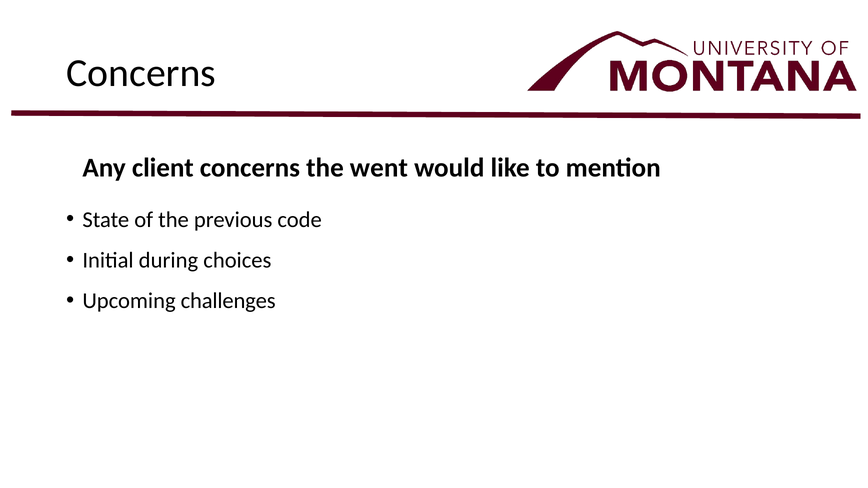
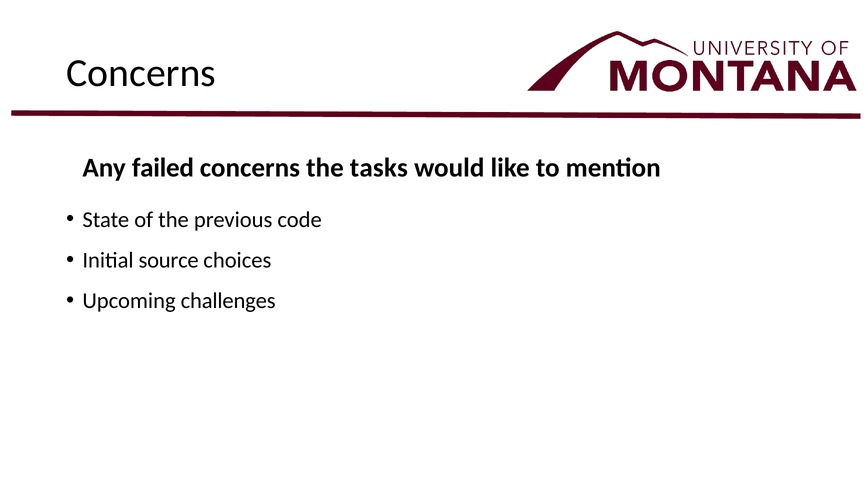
client: client -> failed (163, 168)
went: went -> tasks (379, 168)
during: during -> source (169, 260)
